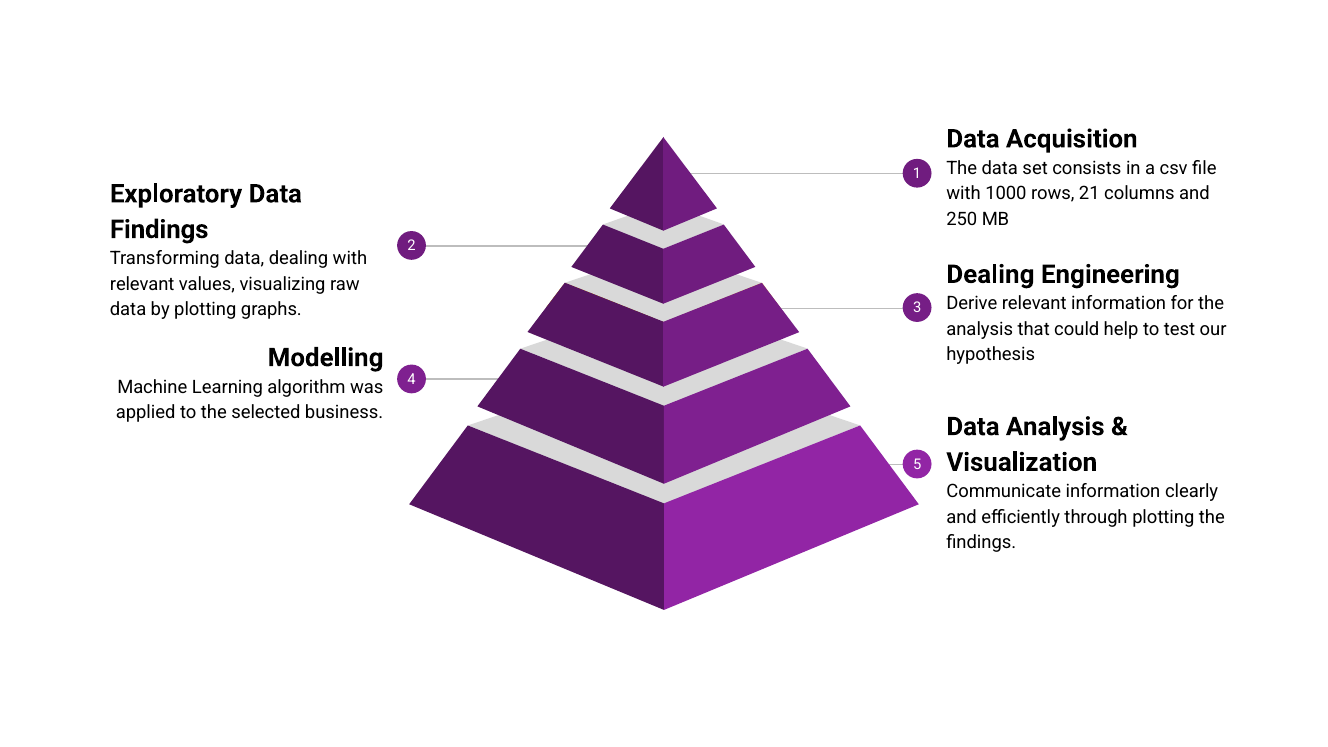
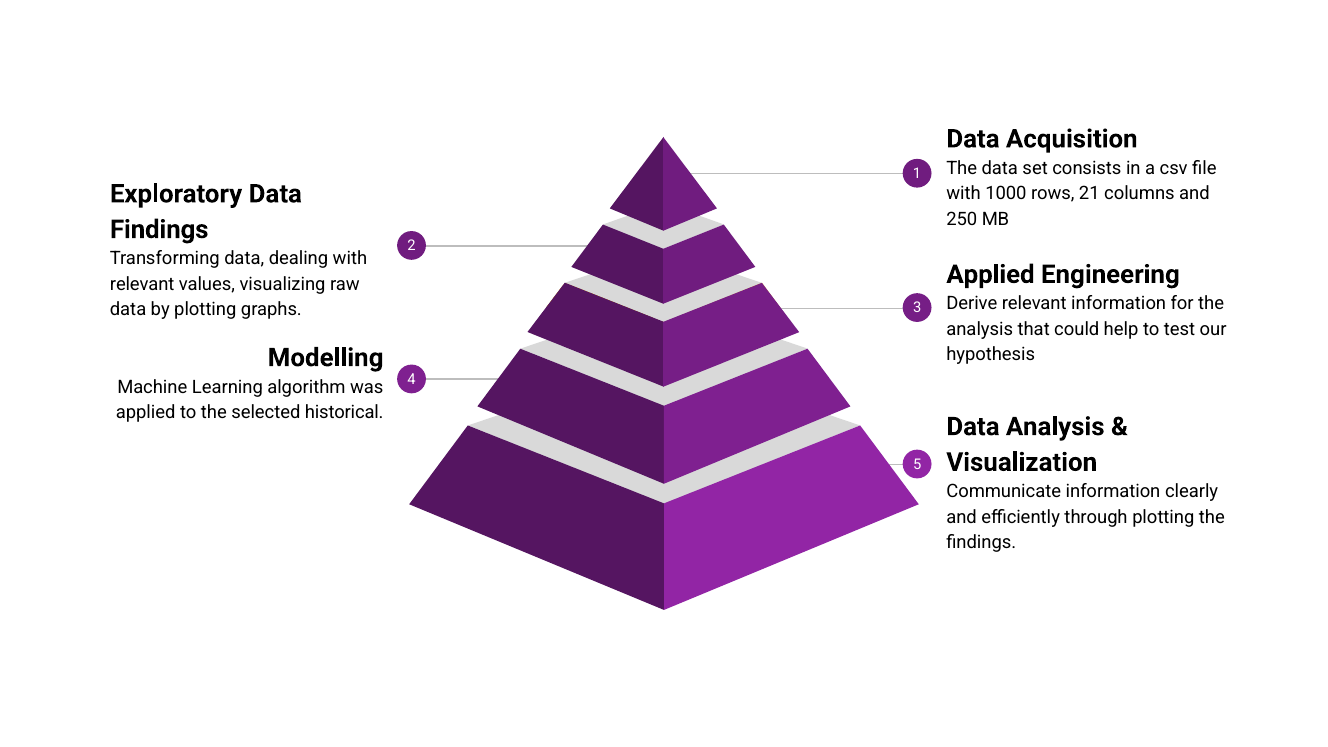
Dealing: Dealing -> Applied (990, 274)
business: business -> historical (344, 413)
